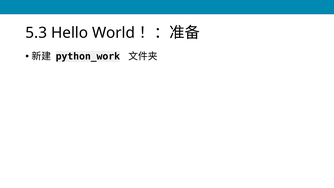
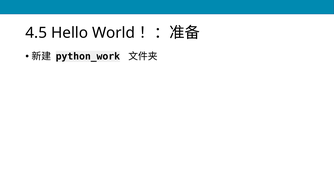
5.3: 5.3 -> 4.5 (36, 33)
